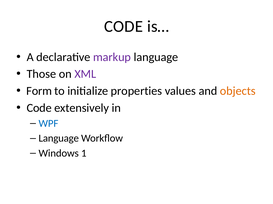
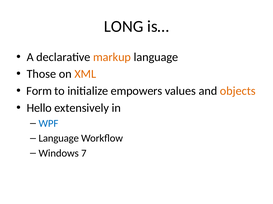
CODE: CODE -> LONG (124, 26)
markup colour: purple -> orange (112, 57)
XML colour: purple -> orange (85, 74)
properties: properties -> empowers (137, 91)
Code: Code -> Hello (39, 108)
1: 1 -> 7 (84, 154)
